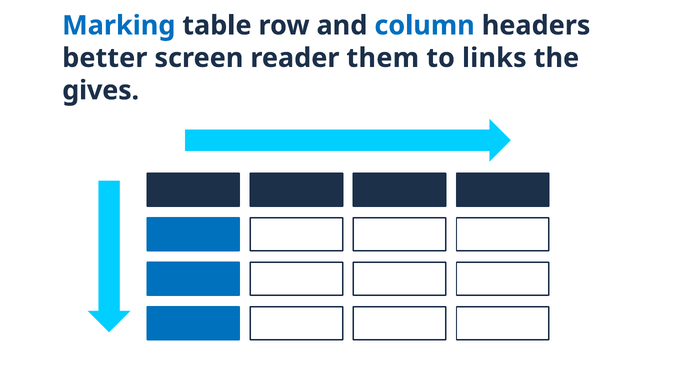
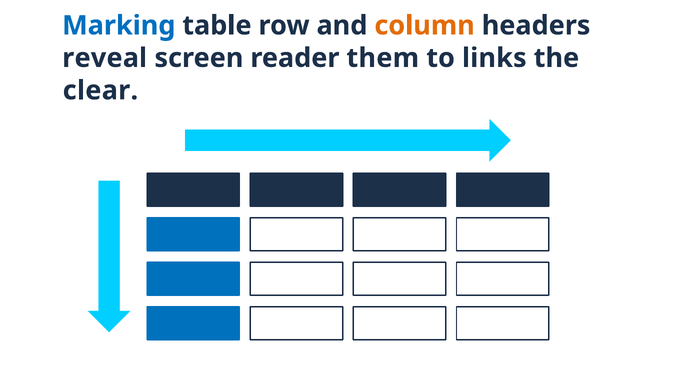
column colour: blue -> orange (425, 26)
better: better -> reveal (105, 58)
gives: gives -> clear (100, 91)
